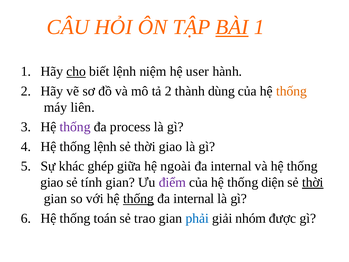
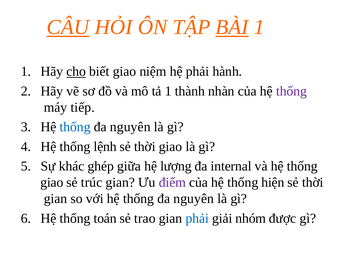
CÂU underline: none -> present (68, 27)
biết lệnh: lệnh -> giao (124, 71)
hệ user: user -> phải (198, 71)
tả 2: 2 -> 1 (168, 91)
dùng: dùng -> nhàn (221, 91)
thống colour: orange -> purple (292, 91)
liên: liên -> tiếp (83, 107)
thống colour: purple -> blue (75, 127)
process: process -> nguyên (130, 127)
ngoài: ngoài -> lượng (176, 166)
tính: tính -> trúc (92, 182)
diện: diện -> hiện (273, 182)
thời underline: present -> none (313, 182)
thống underline: present -> none (139, 199)
internal: internal -> nguyên (194, 199)
